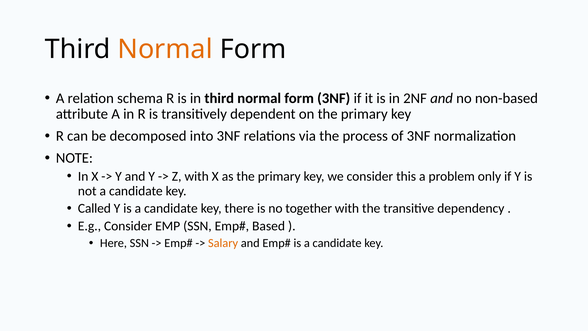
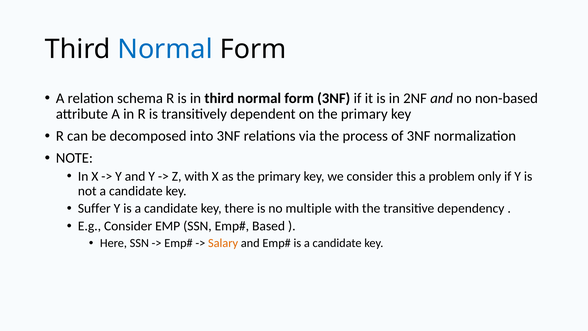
Normal colour: orange -> blue (165, 49)
Called: Called -> Suffer (94, 208)
together: together -> multiple (309, 208)
